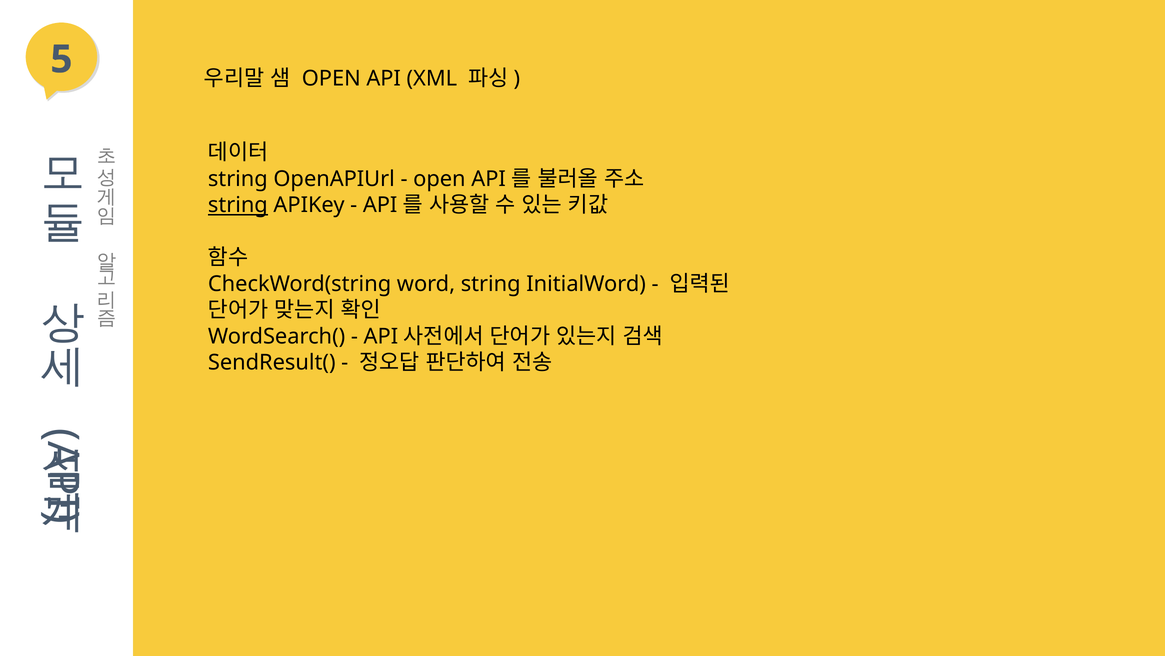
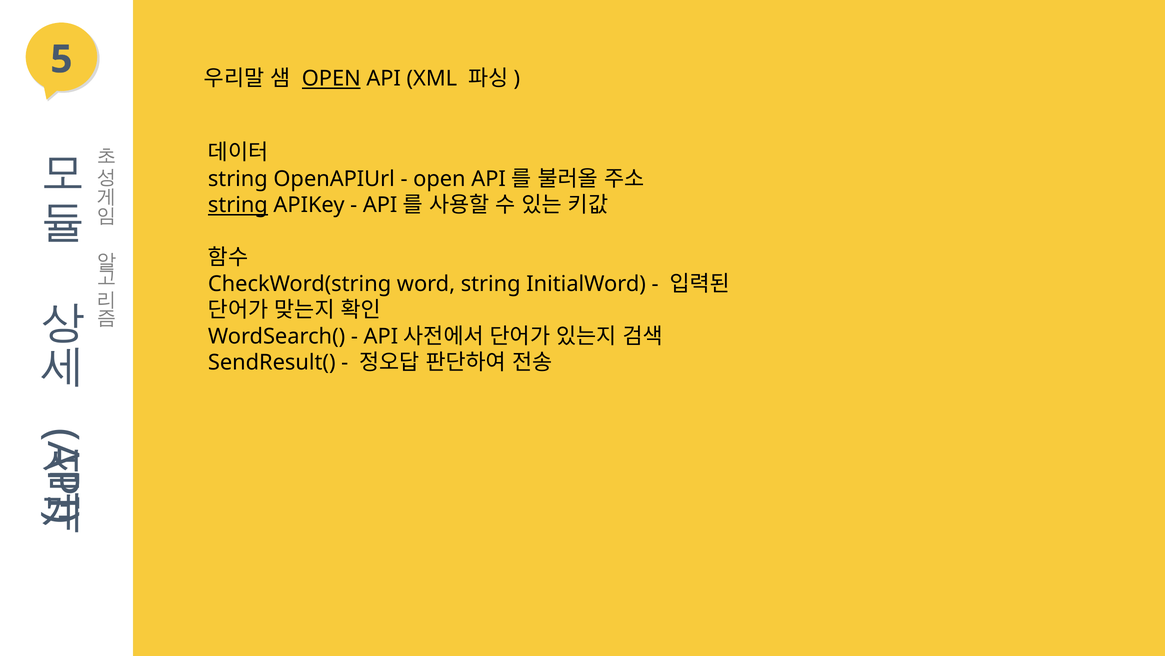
OPEN underline: none -> present (331, 79)
